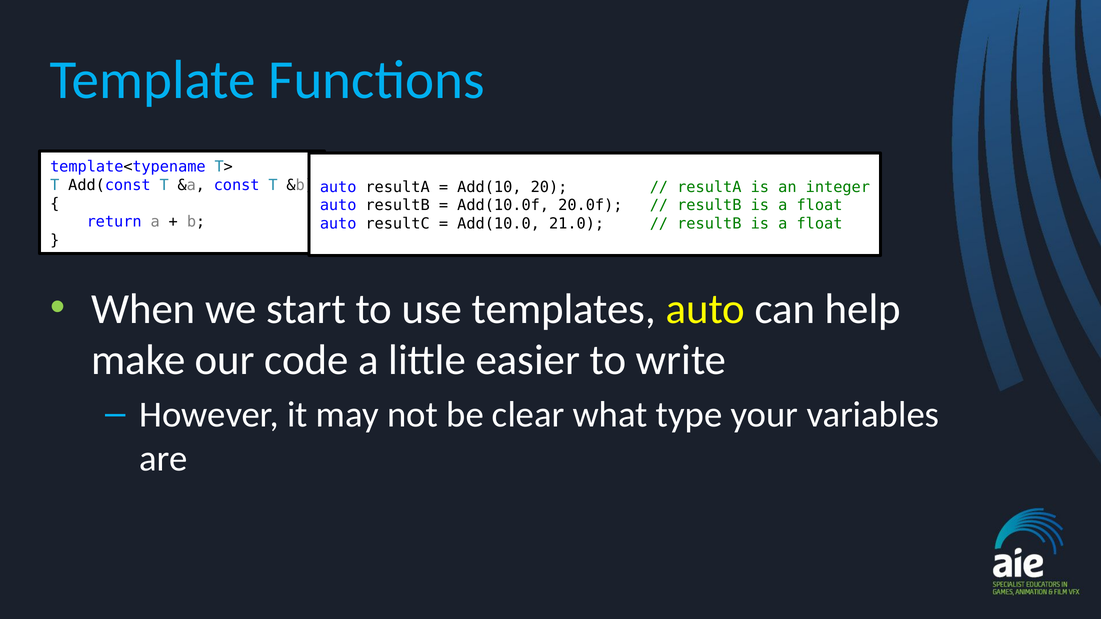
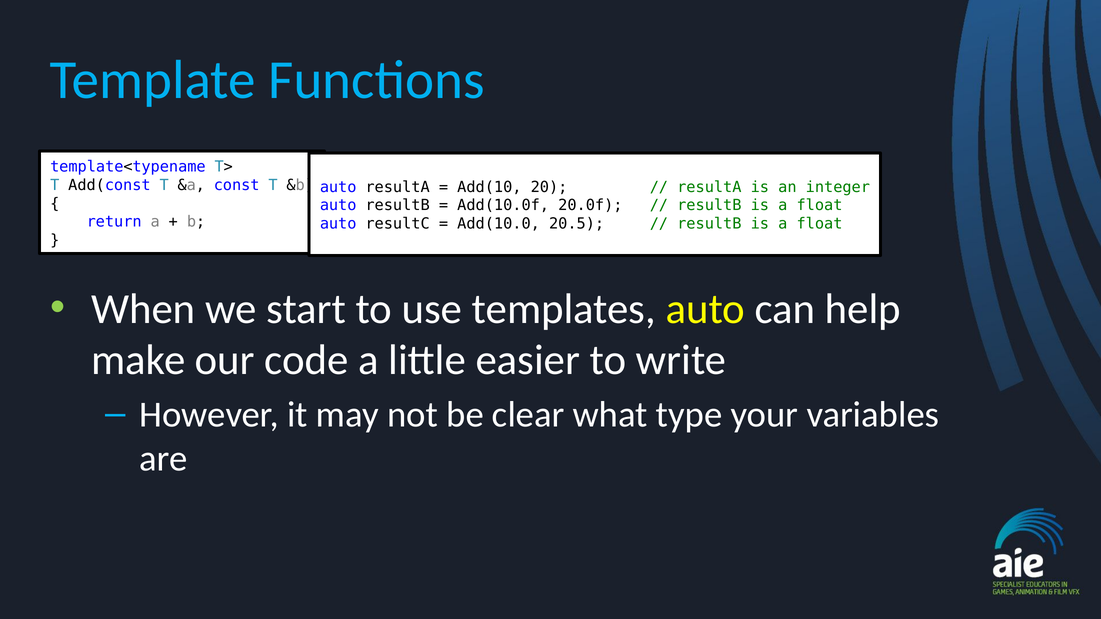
21.0: 21.0 -> 20.5 (577, 224)
